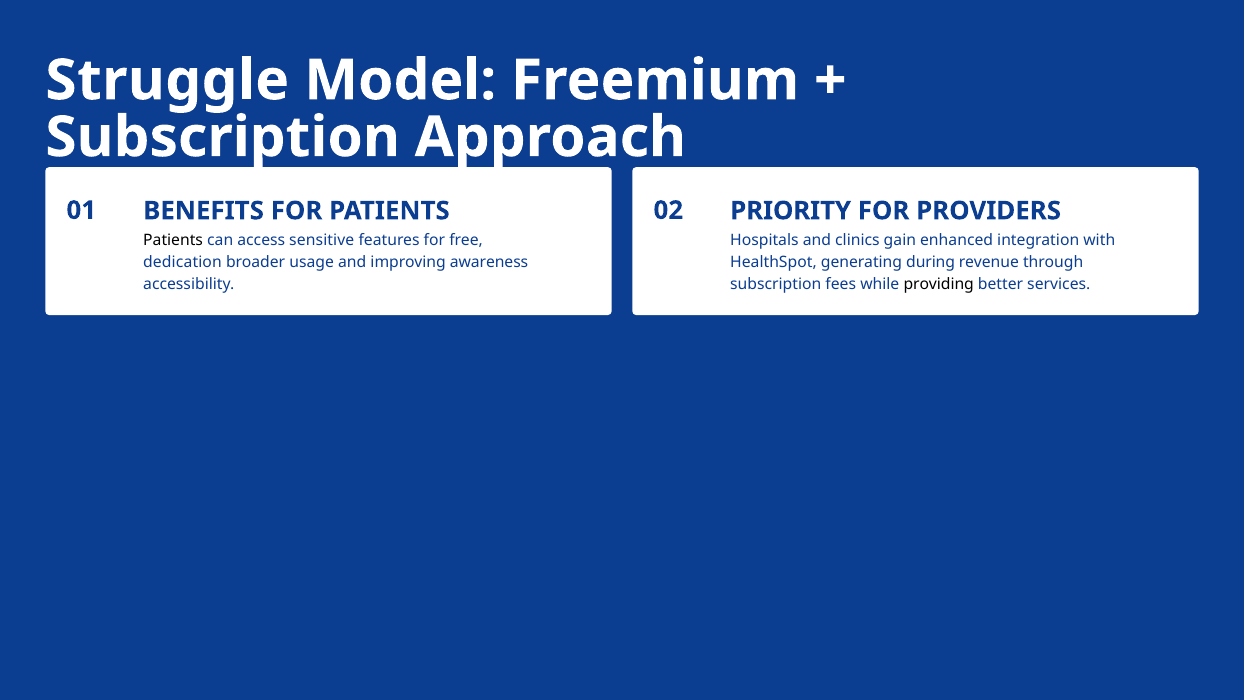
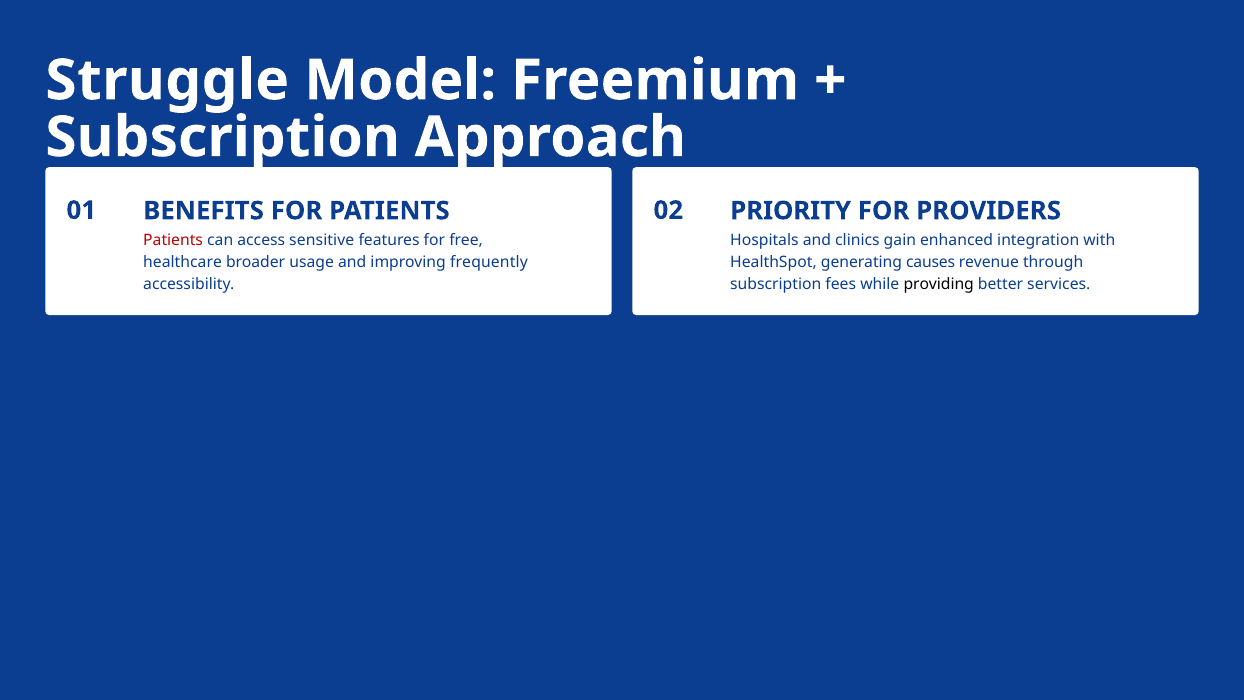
Patients colour: black -> red (173, 240)
dedication: dedication -> healthcare (183, 262)
awareness: awareness -> frequently (489, 262)
during: during -> causes (931, 262)
